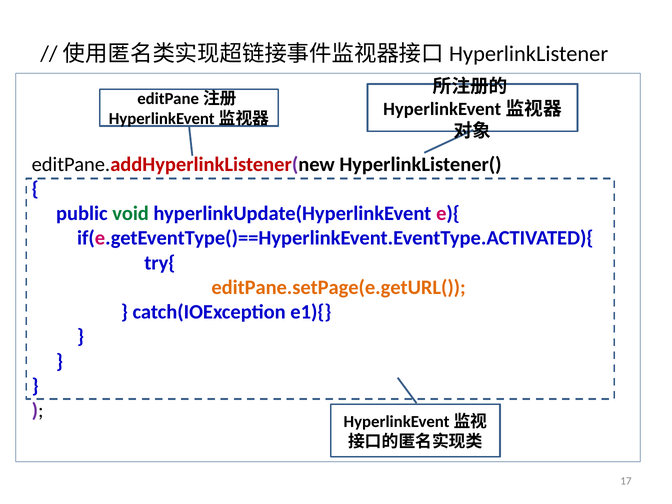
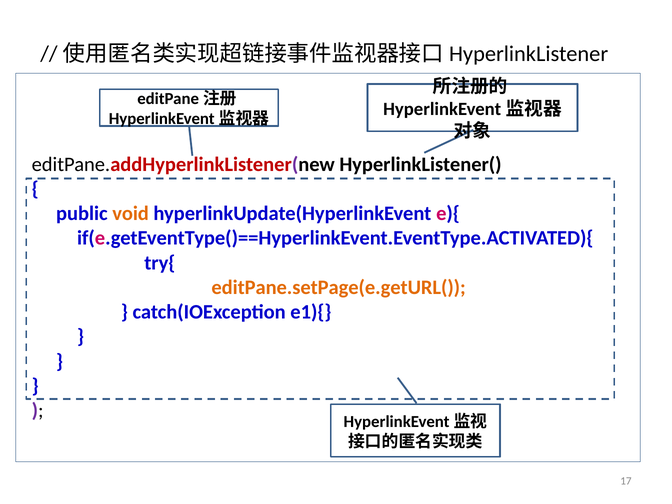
void colour: green -> orange (131, 214)
